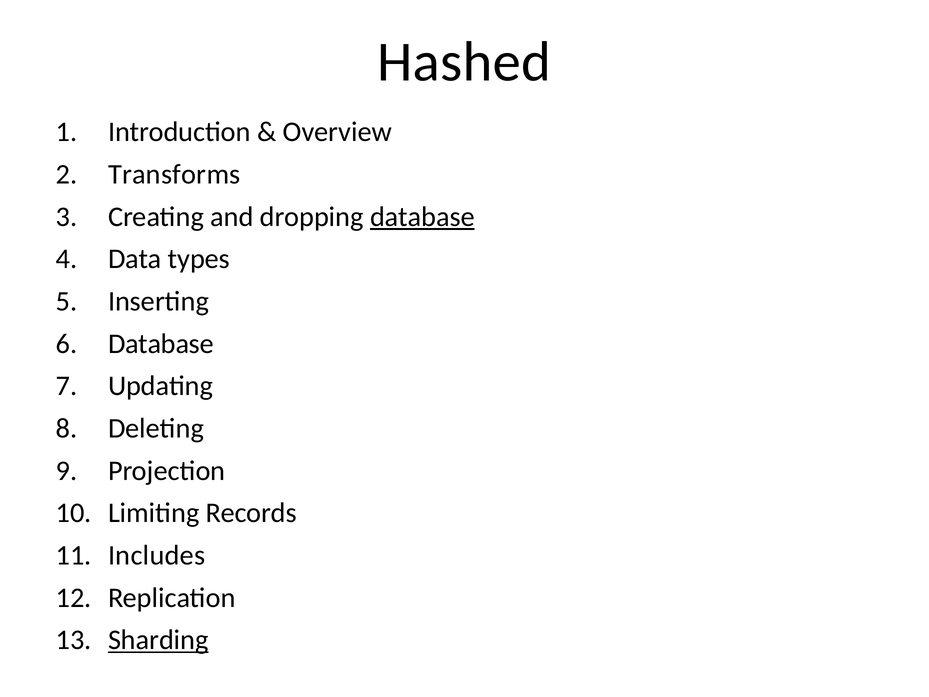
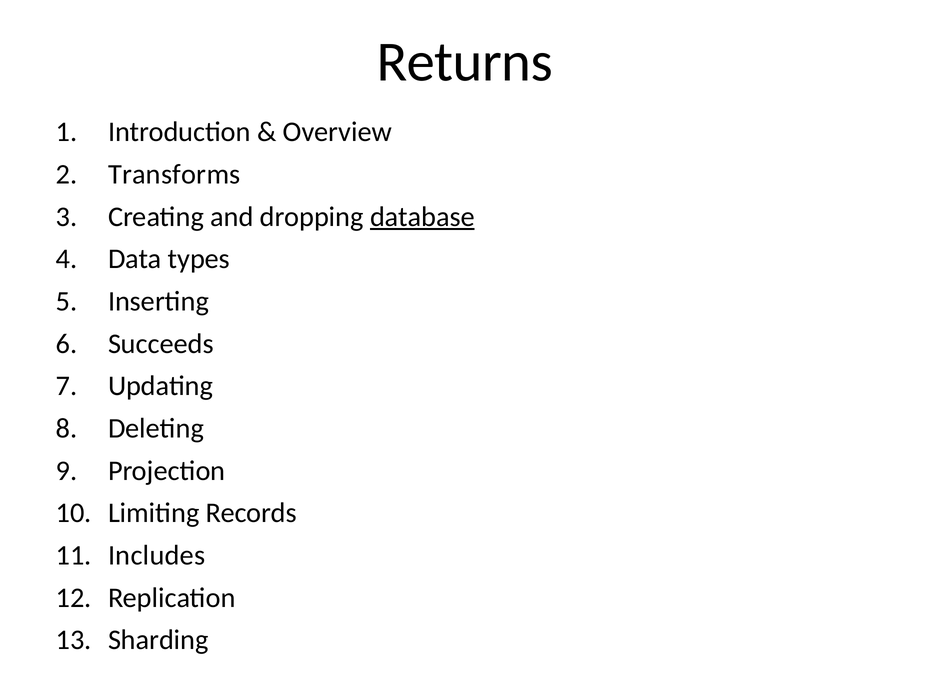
Hashed: Hashed -> Returns (465, 62)
Database: Database -> Succeeds (161, 344)
Sharding underline: present -> none (158, 640)
